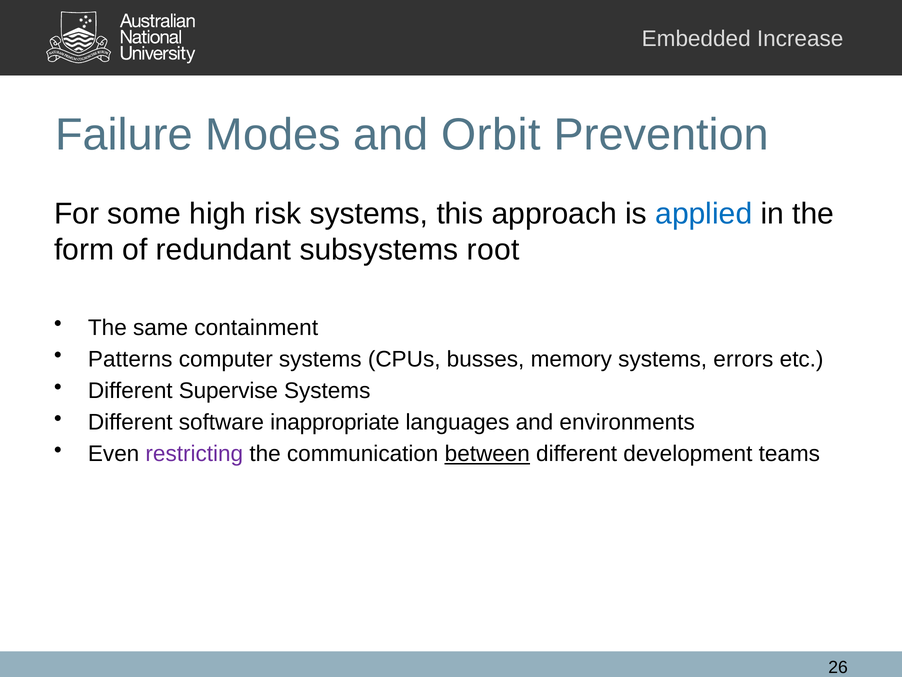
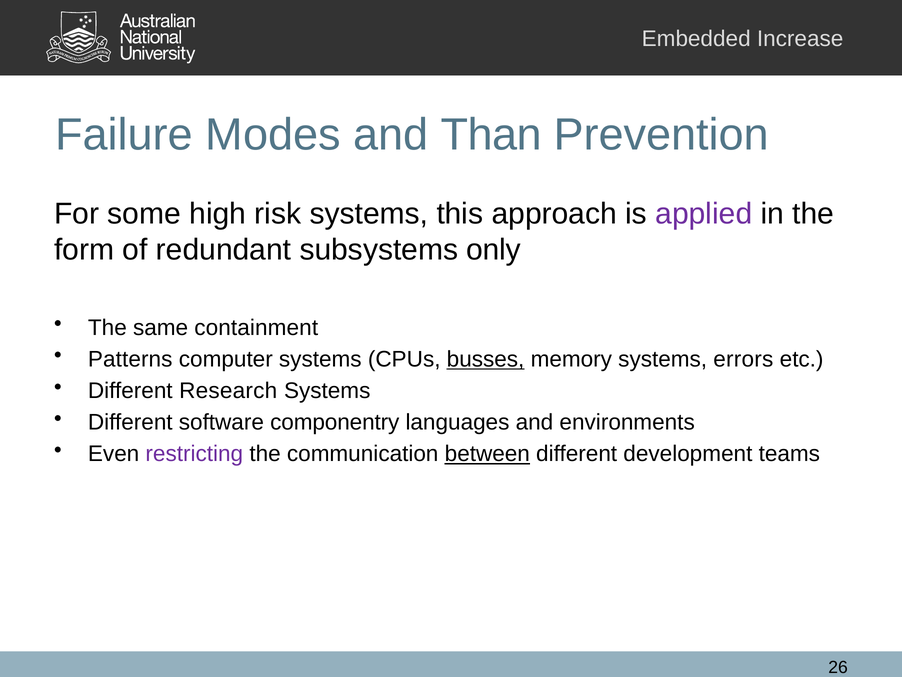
Orbit: Orbit -> Than (491, 135)
applied colour: blue -> purple (704, 214)
root: root -> only (493, 250)
busses underline: none -> present (486, 359)
Supervise: Supervise -> Research (228, 391)
inappropriate: inappropriate -> componentry (335, 422)
